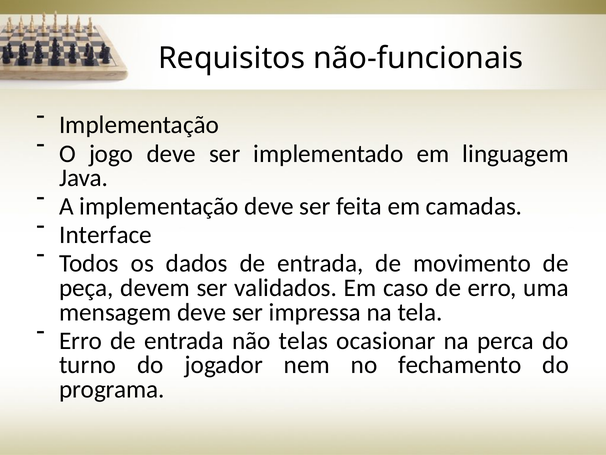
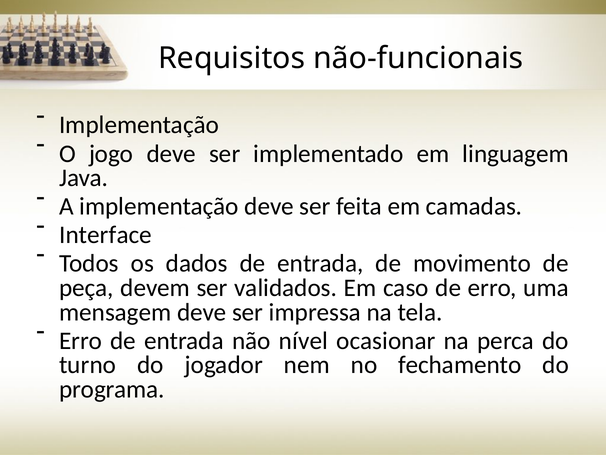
telas: telas -> nível (303, 340)
